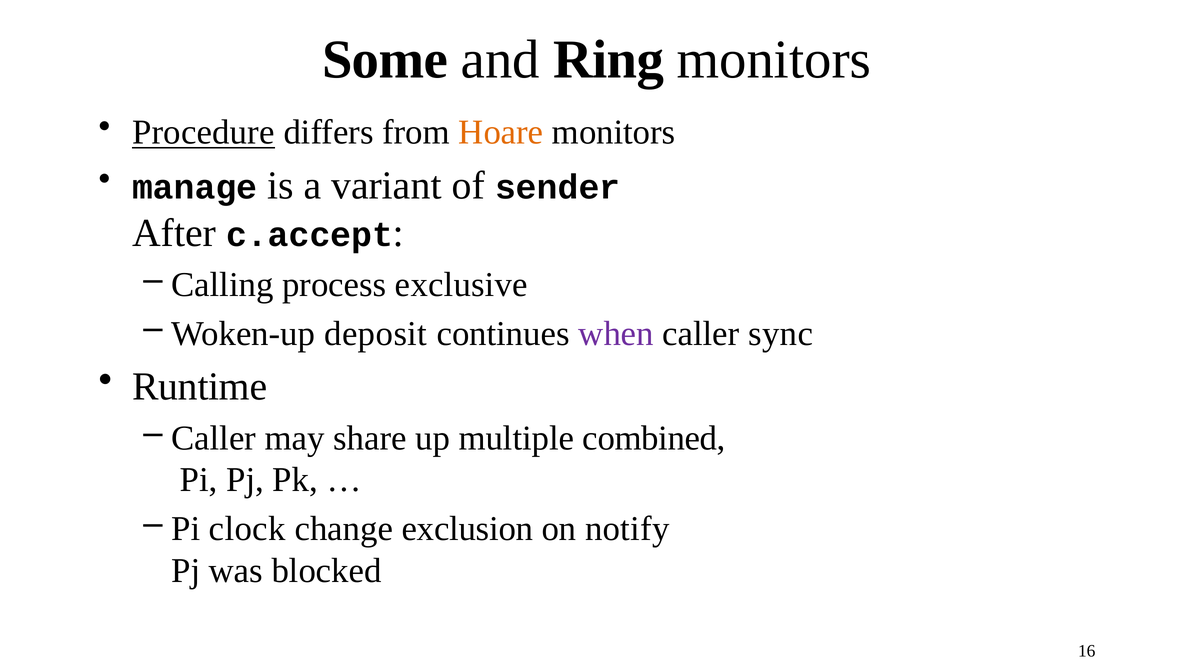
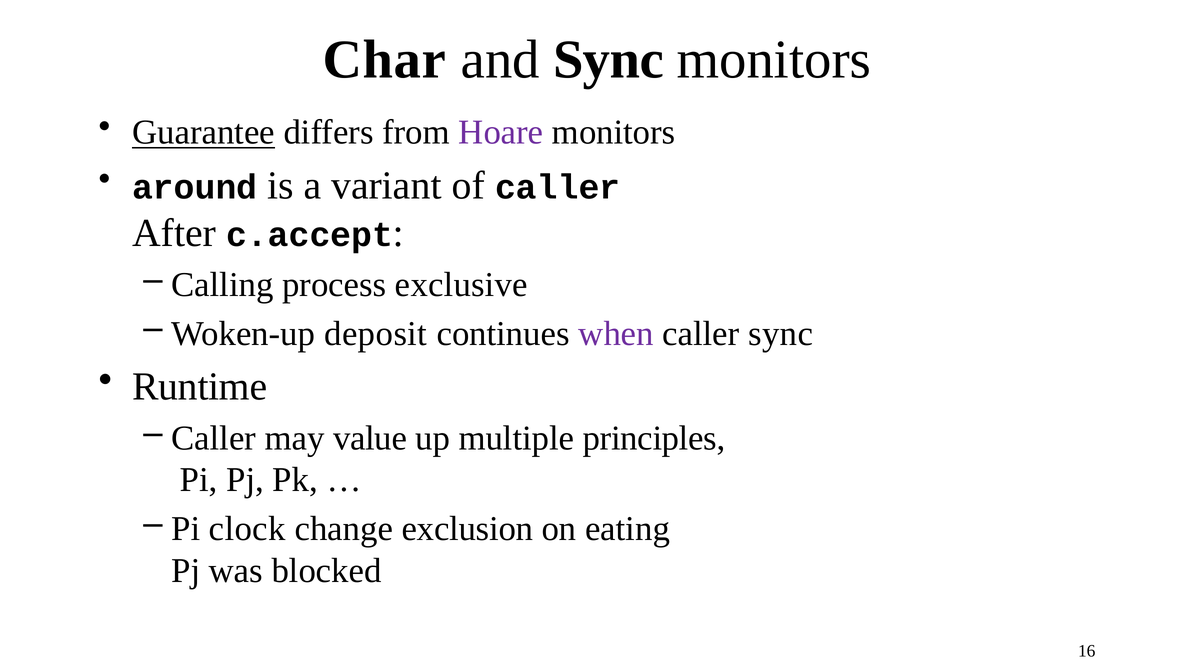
Some: Some -> Char (385, 60)
and Ring: Ring -> Sync (609, 60)
Procedure: Procedure -> Guarantee (203, 132)
Hoare colour: orange -> purple (501, 132)
manage: manage -> around (195, 187)
of sender: sender -> caller (558, 187)
share: share -> value (370, 438)
combined: combined -> principles (654, 438)
notify: notify -> eating (627, 529)
